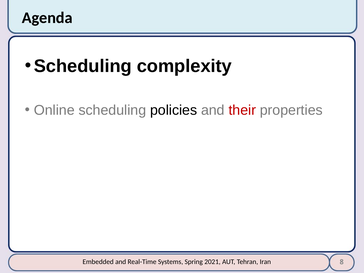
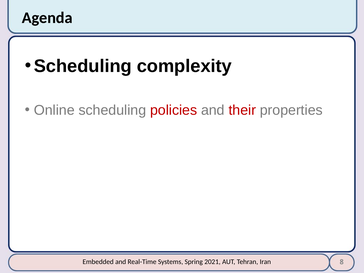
policies colour: black -> red (174, 110)
